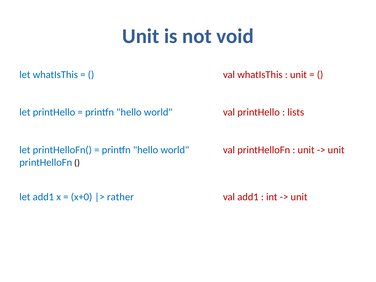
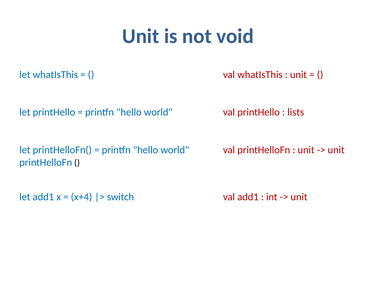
x+0: x+0 -> x+4 (82, 197)
rather: rather -> switch (120, 197)
